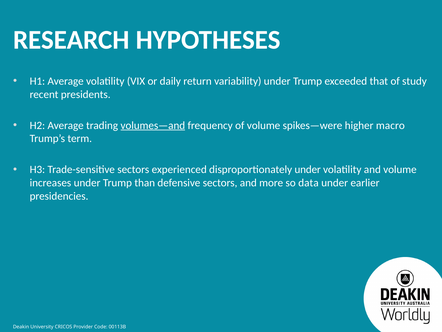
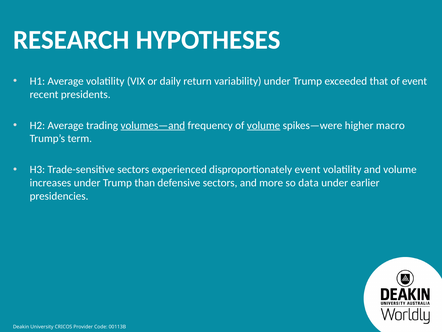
of study: study -> event (415, 81)
volume underline: none -> present (264, 125)
disproportionately under: under -> event (308, 169)
